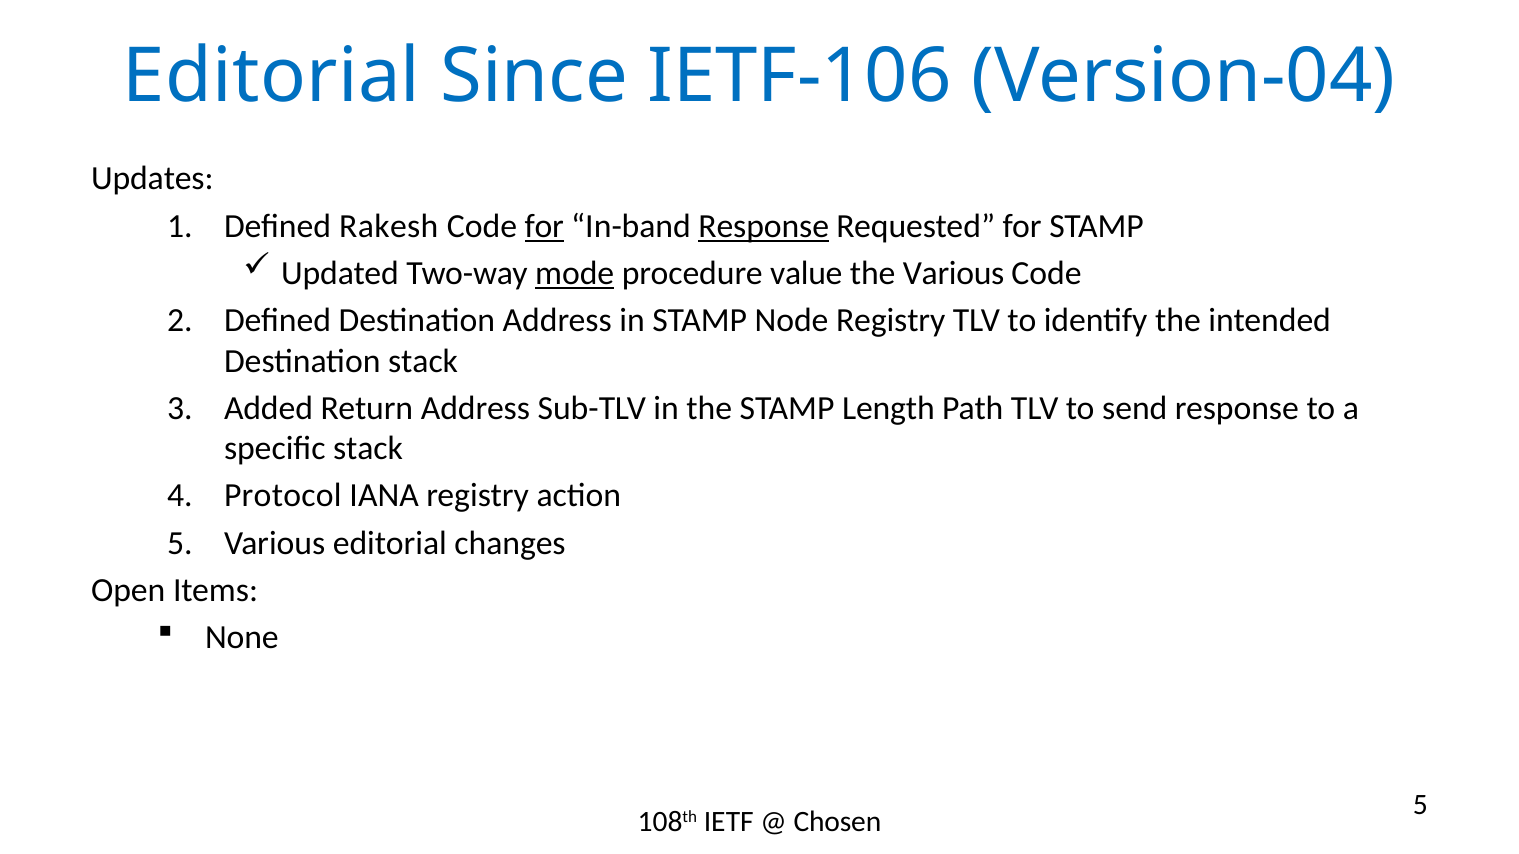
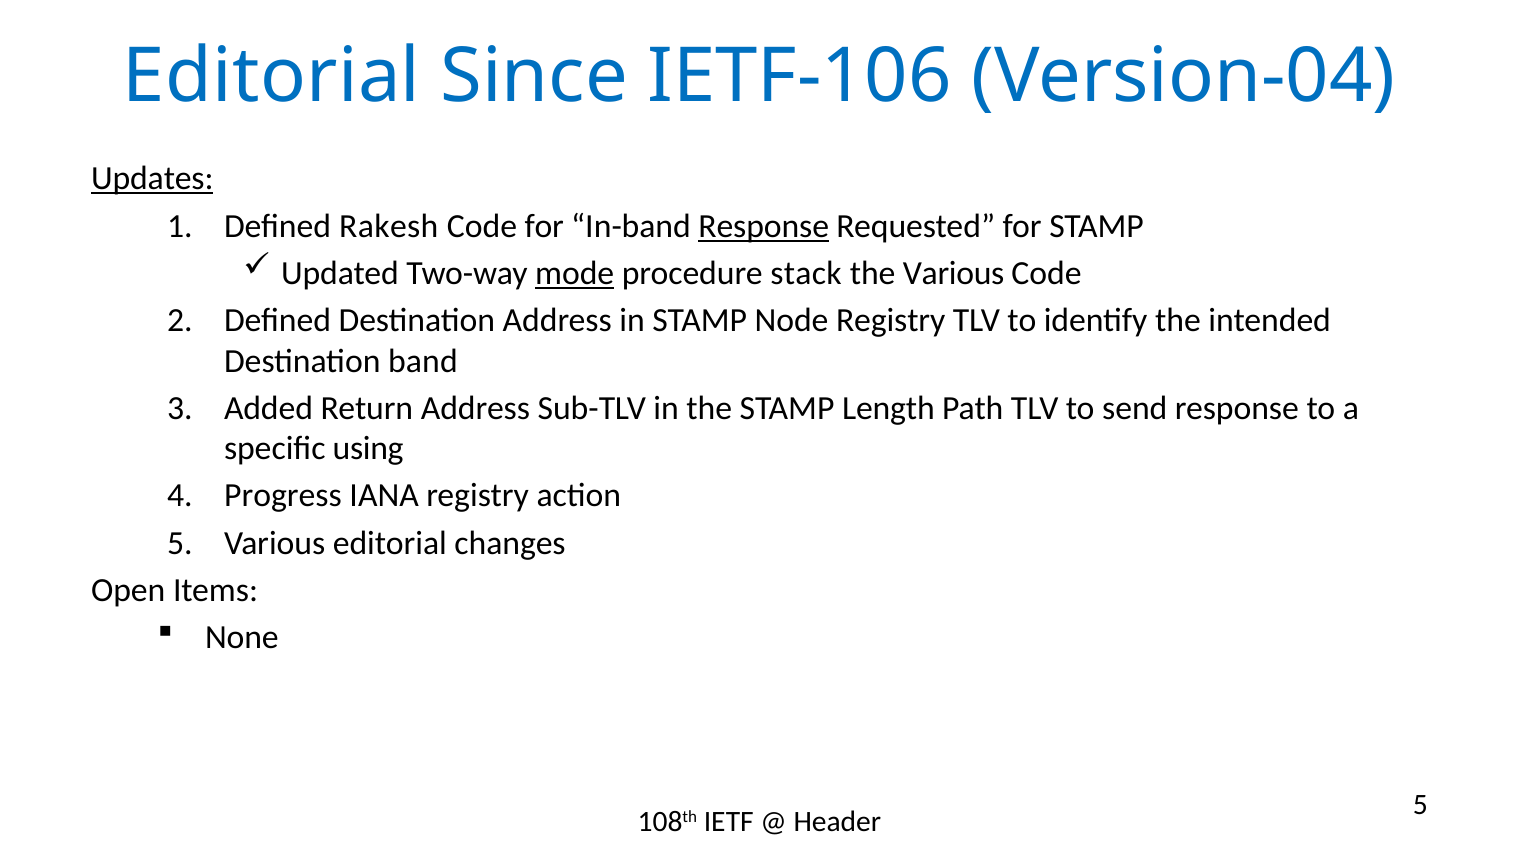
Updates underline: none -> present (152, 179)
for underline: present -> none (544, 226)
value: value -> stack (806, 273)
Destination stack: stack -> band (423, 361)
specific stack: stack -> using (368, 449)
Protocol: Protocol -> Progress (283, 496)
Chosen: Chosen -> Header (837, 822)
